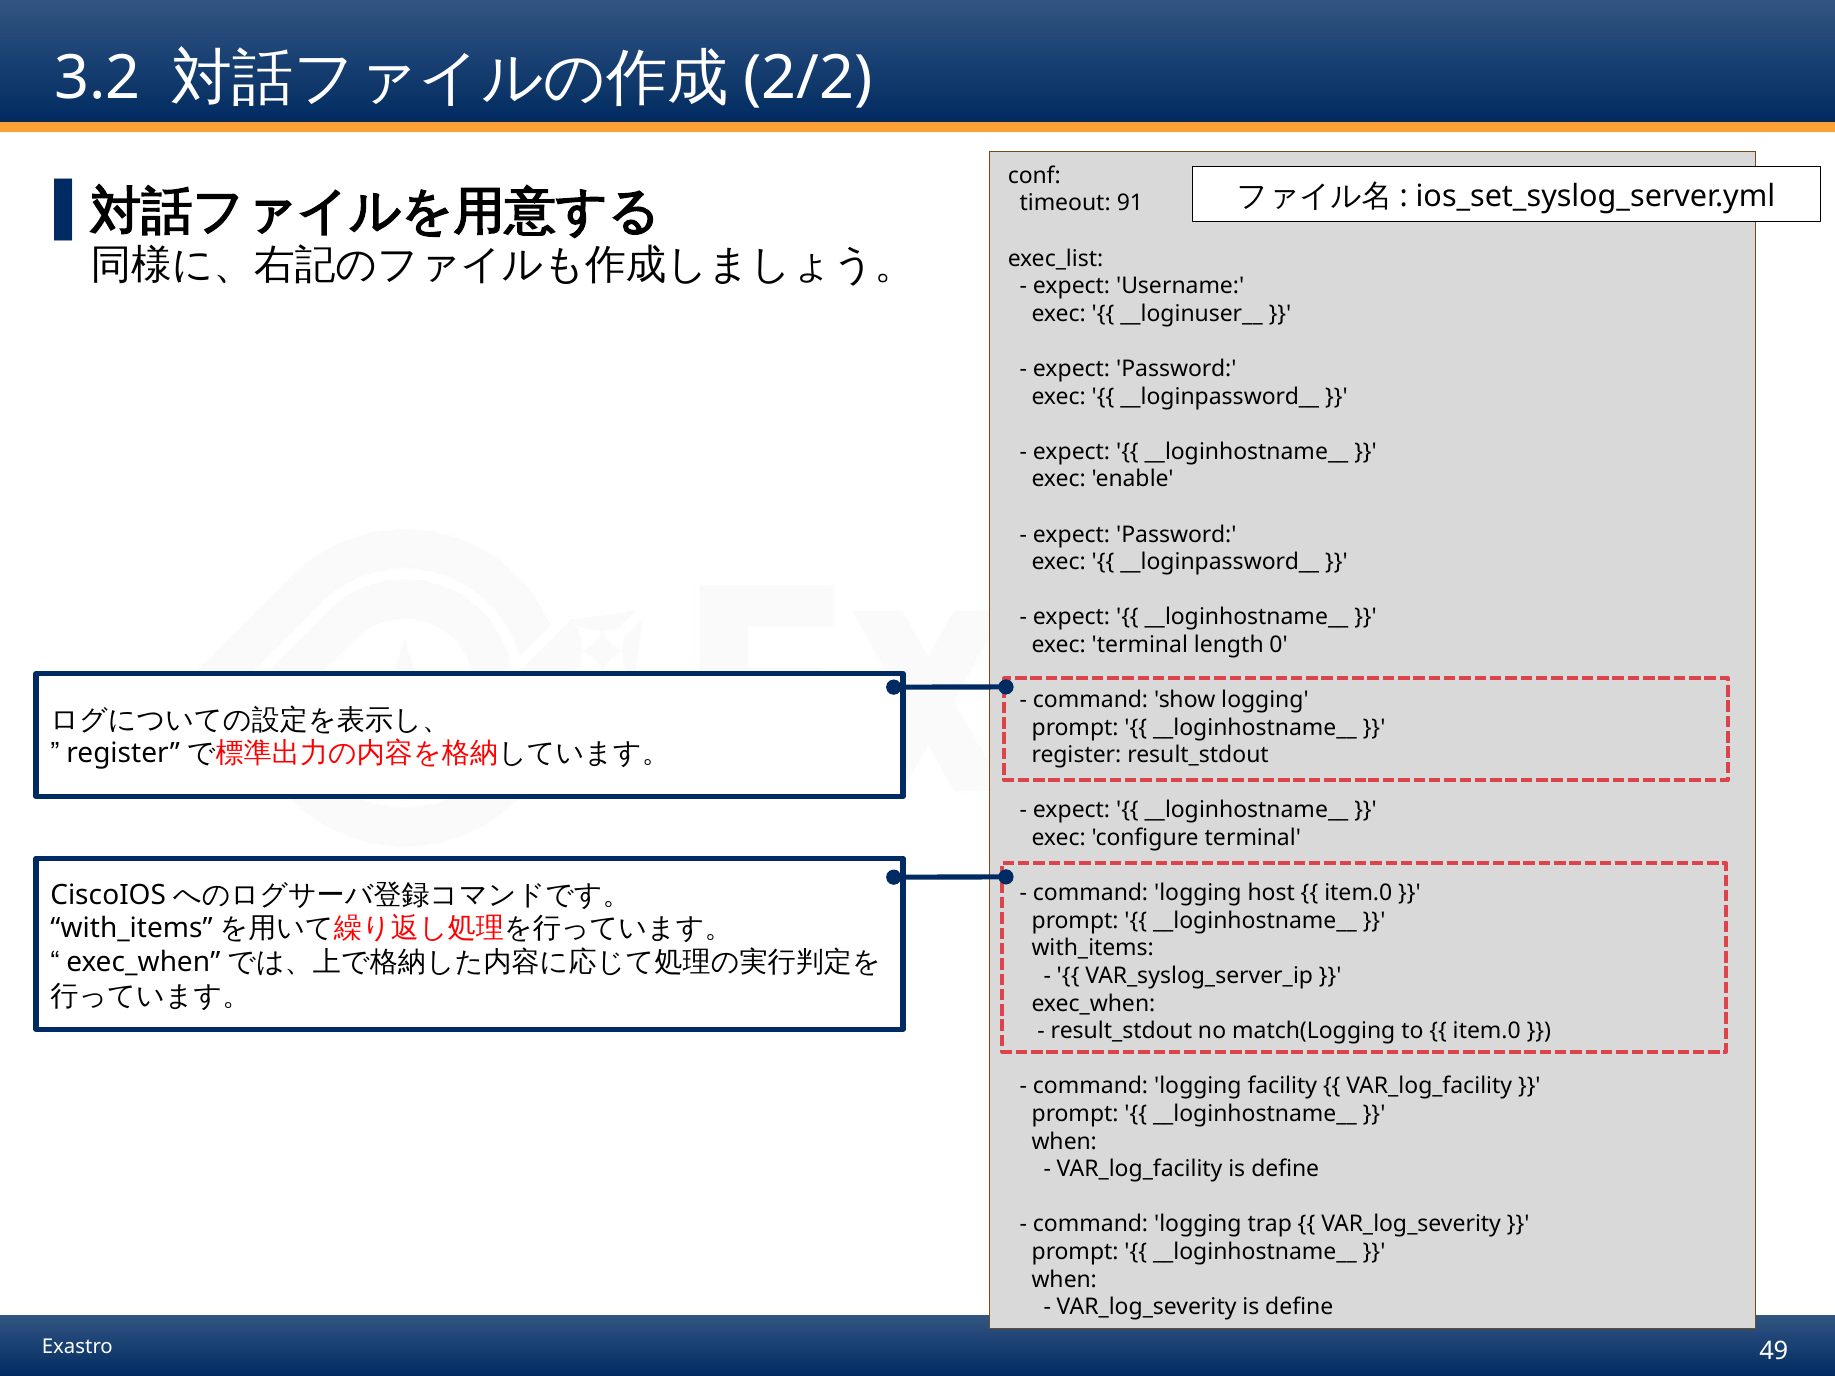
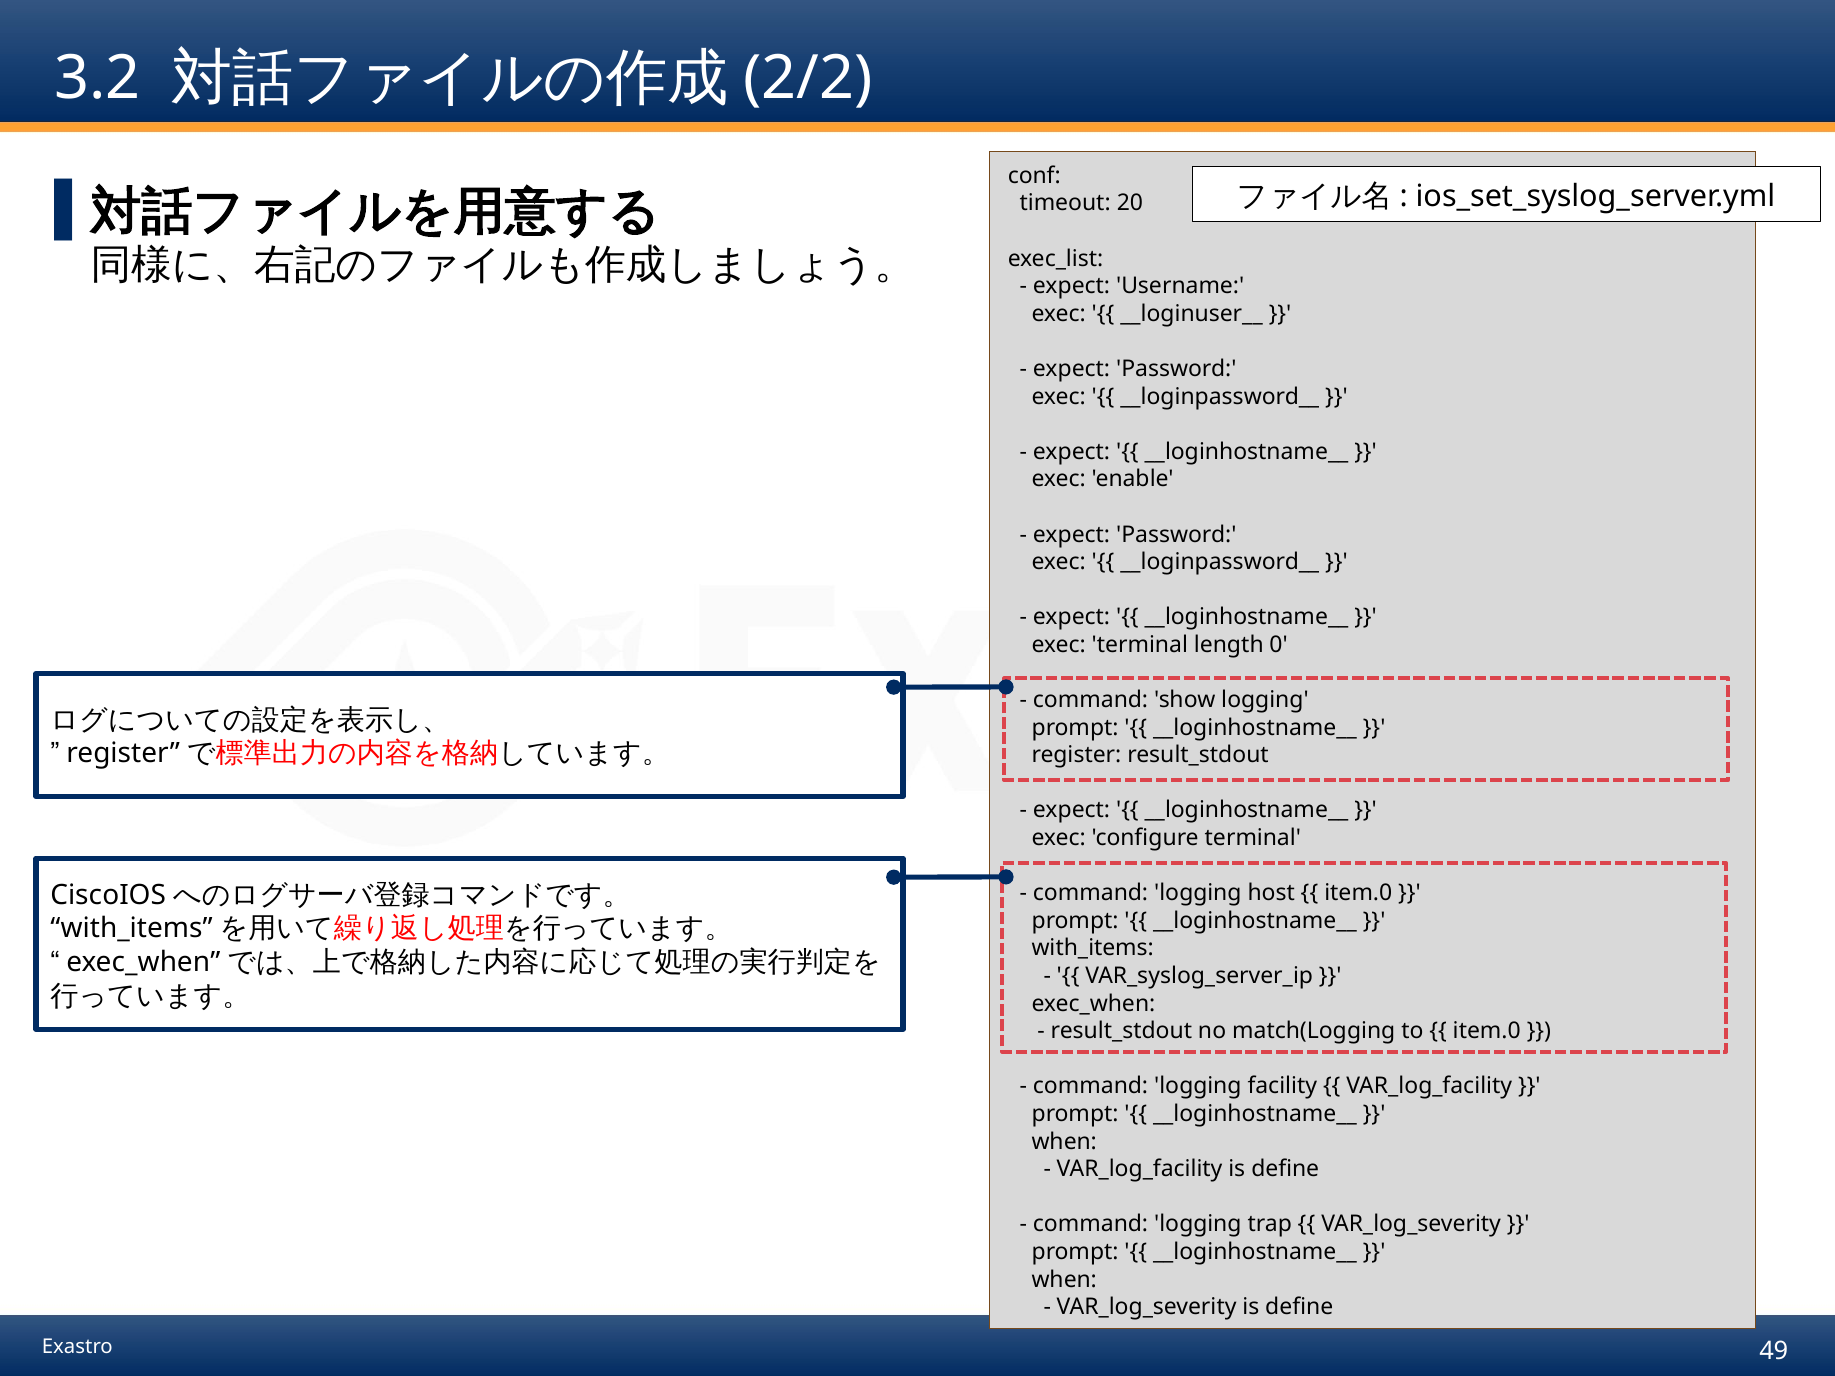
91: 91 -> 20 (1130, 203)
